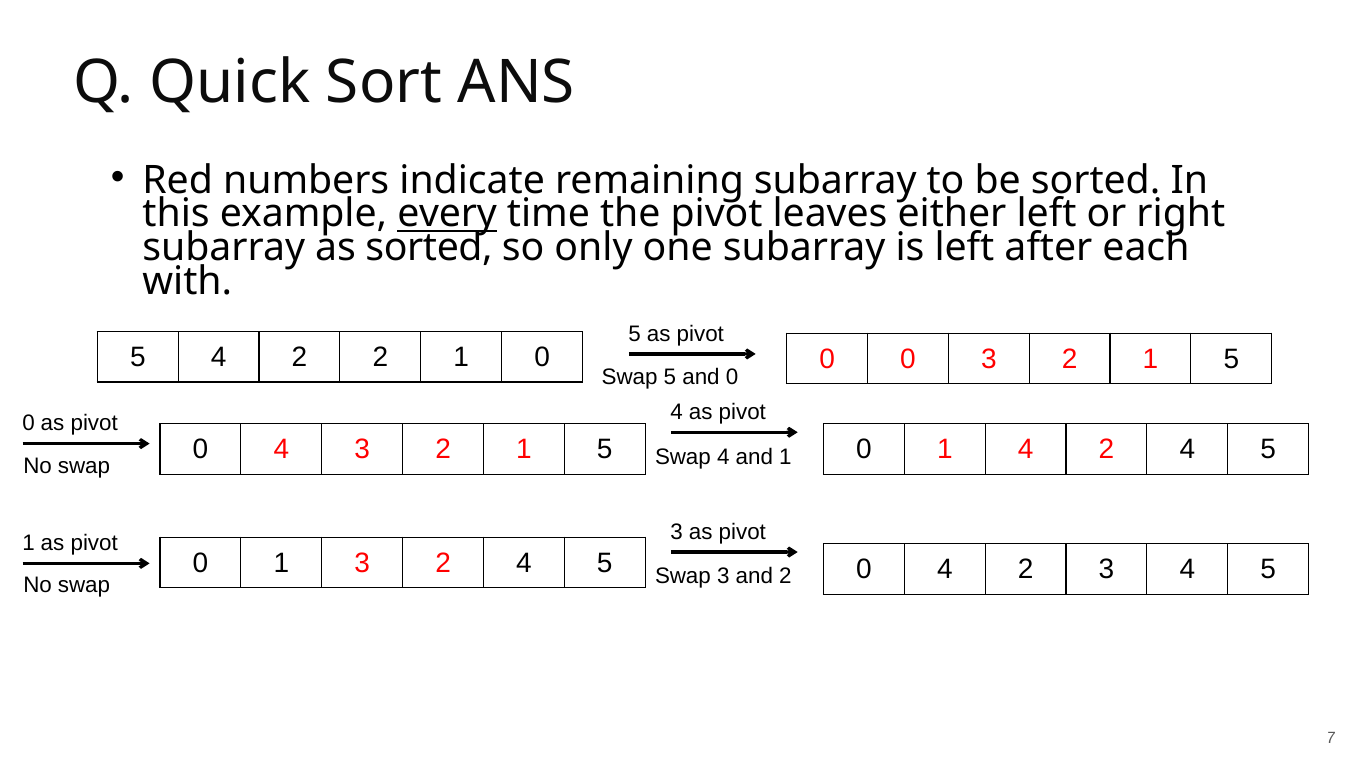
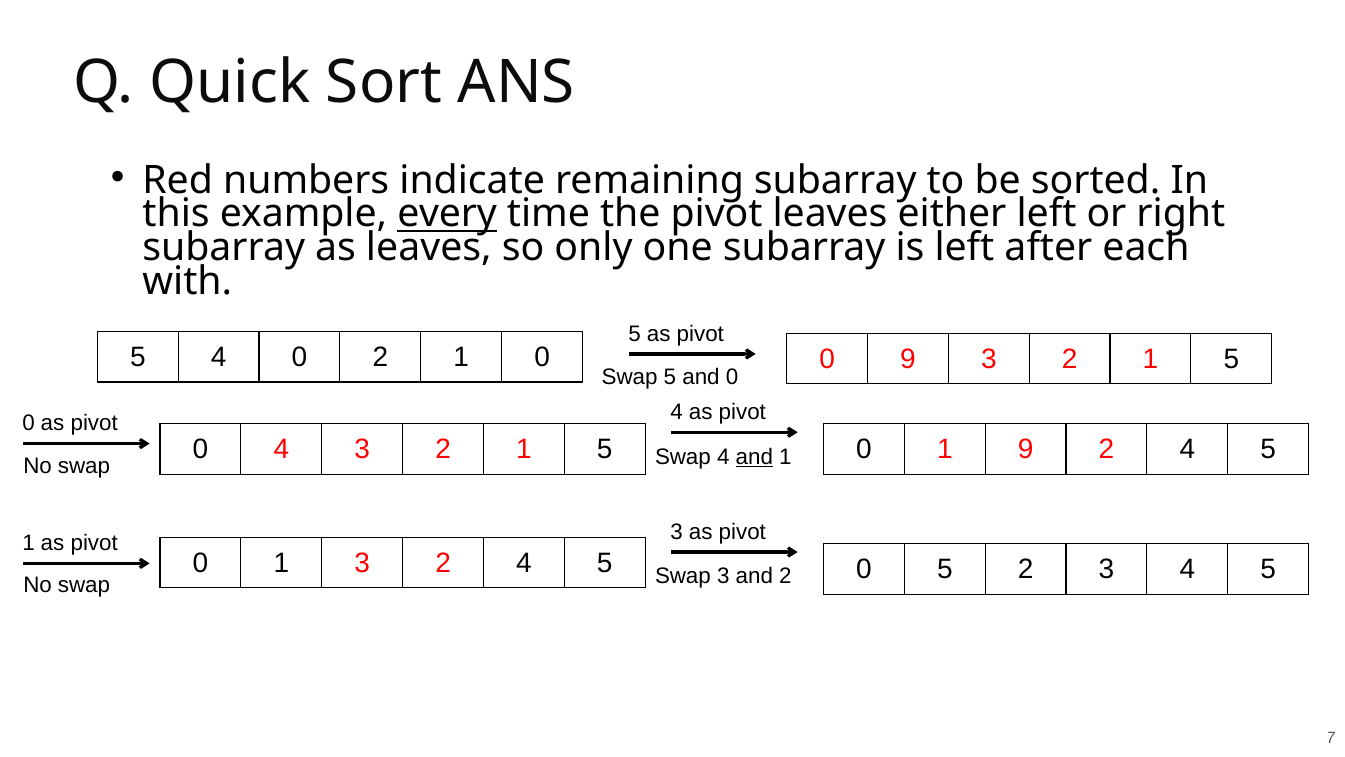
as sorted: sorted -> leaves (429, 248)
5 4 2: 2 -> 0 (300, 357)
0 0 0: 0 -> 9 (908, 359)
1 4: 4 -> 9 (1026, 449)
and underline: none -> present (754, 456)
4: 4 -> 5 (945, 569)
